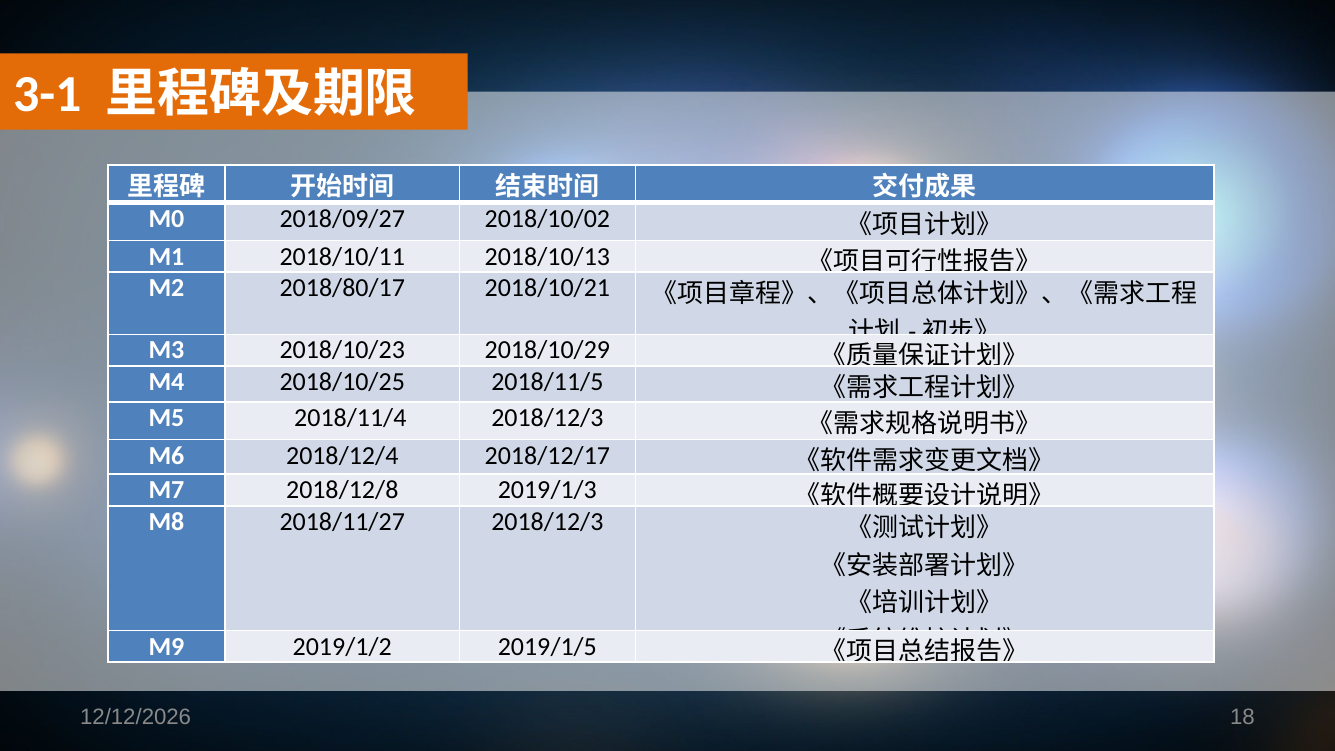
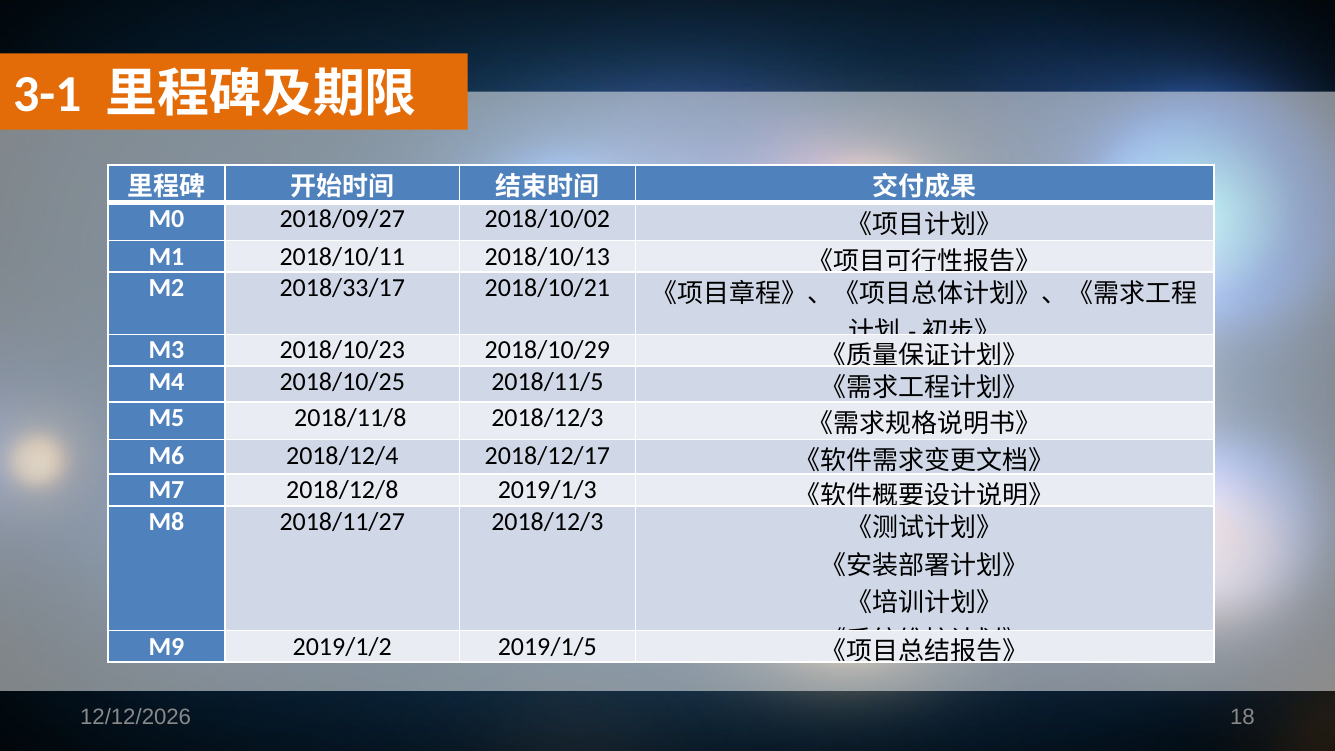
2018/80/17: 2018/80/17 -> 2018/33/17 (342, 288)
2018/11/4: 2018/11/4 -> 2018/11/8 (350, 418)
